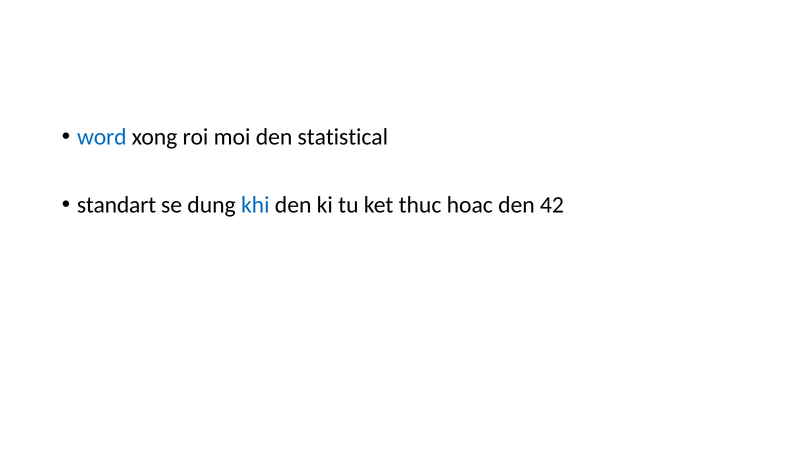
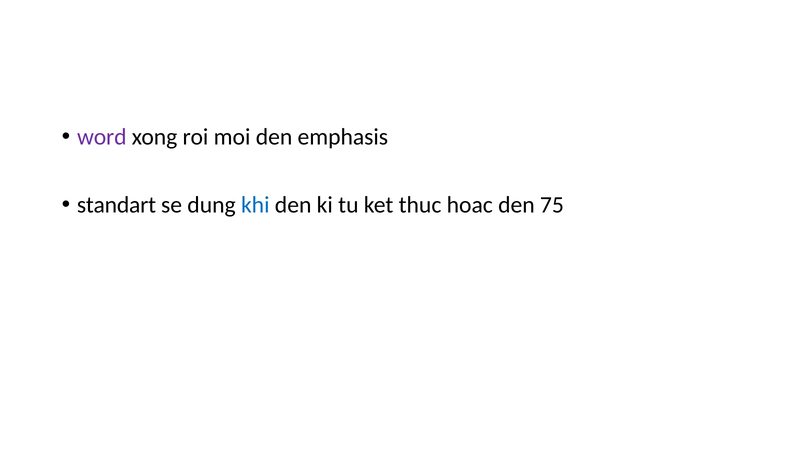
word colour: blue -> purple (102, 137)
statistical: statistical -> emphasis (343, 137)
42: 42 -> 75 (552, 205)
